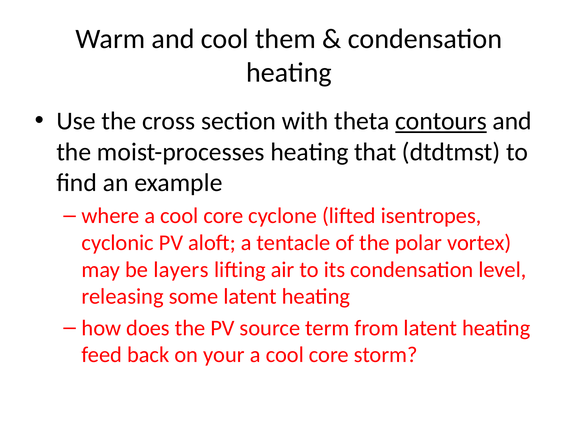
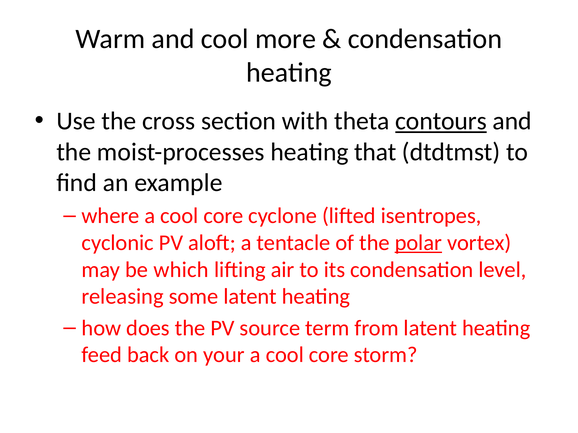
them: them -> more (286, 39)
polar underline: none -> present (418, 243)
layers: layers -> which (181, 270)
